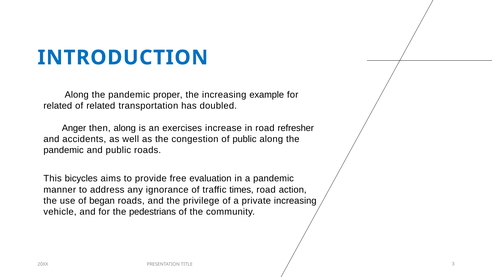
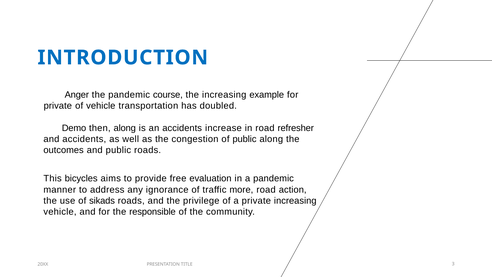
Along: Along -> Anger (77, 95)
proper: proper -> course (168, 95)
related: related -> private (58, 106)
of related: related -> vehicle (101, 106)
Anger: Anger -> Demo (74, 128)
an exercises: exercises -> accidents (182, 128)
pandemic: pandemic -> outcomes (64, 150)
times: times -> more (241, 190)
began: began -> sikads (102, 201)
pedestrians: pedestrians -> responsible (152, 212)
